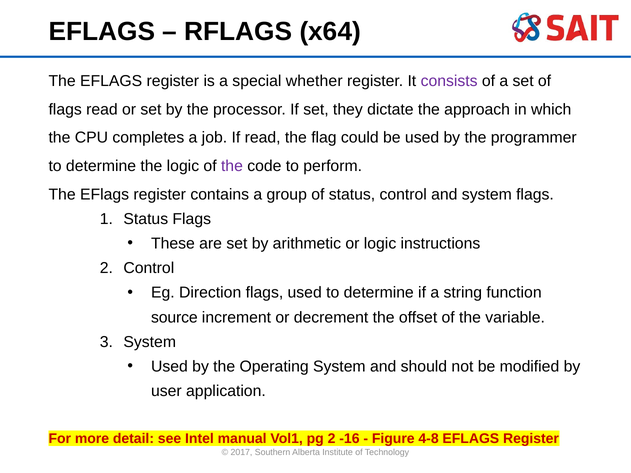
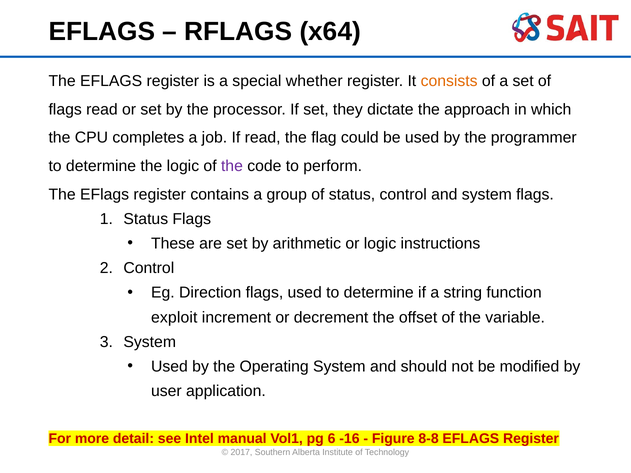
consists colour: purple -> orange (449, 81)
source: source -> exploit (174, 318)
pg 2: 2 -> 6 (332, 439)
4-8: 4-8 -> 8-8 (429, 439)
